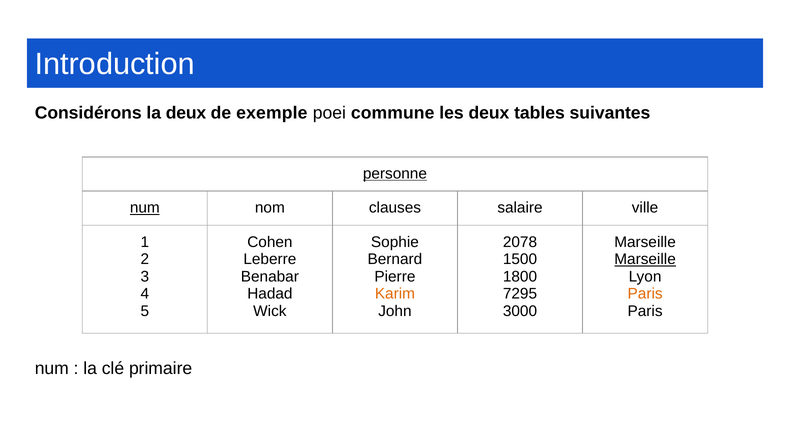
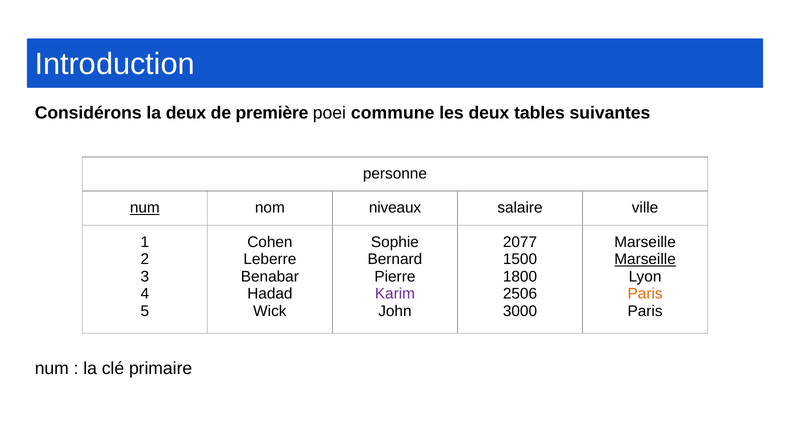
exemple: exemple -> première (272, 113)
personne underline: present -> none (395, 174)
clauses: clauses -> niveaux (395, 208)
2078: 2078 -> 2077 (520, 242)
Karim colour: orange -> purple (395, 294)
7295: 7295 -> 2506 (520, 294)
